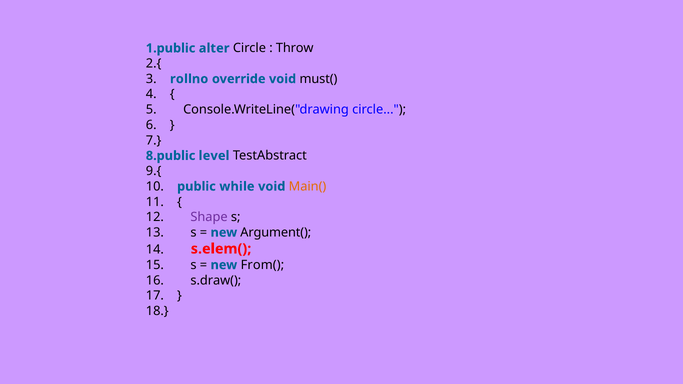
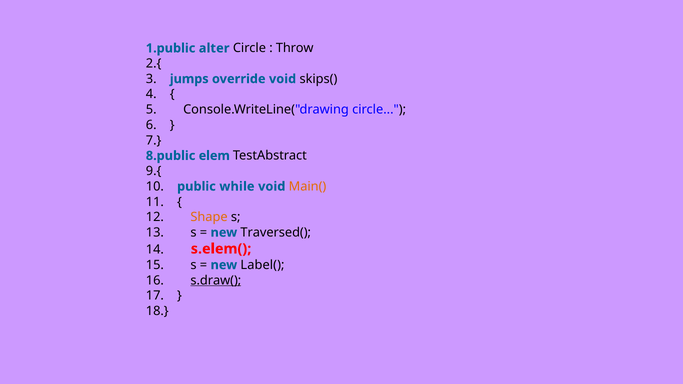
rollno: rollno -> jumps (189, 79)
must(: must( -> skips( (318, 79)
level: level -> elem (214, 156)
Shape colour: purple -> orange (209, 217)
Argument(: Argument( -> Traversed( (276, 233)
From(: From( -> Label( (262, 265)
s.draw( underline: none -> present (216, 280)
